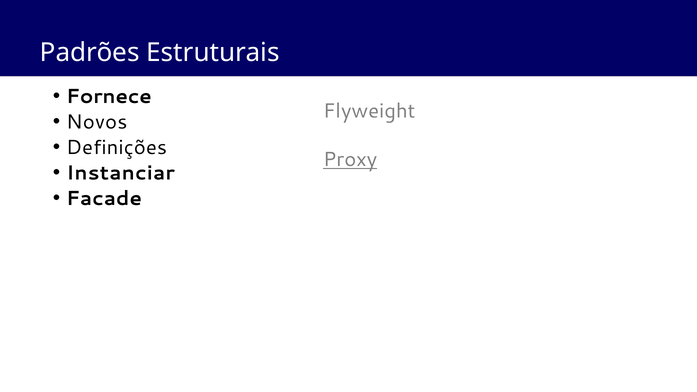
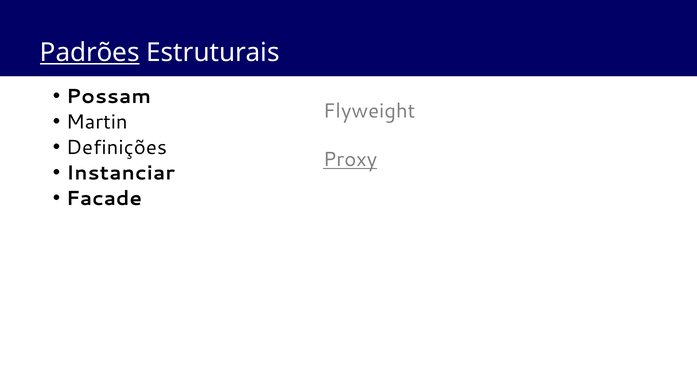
Padrões underline: none -> present (90, 53)
Fornece: Fornece -> Possam (109, 96)
Novos: Novos -> Martin (97, 122)
